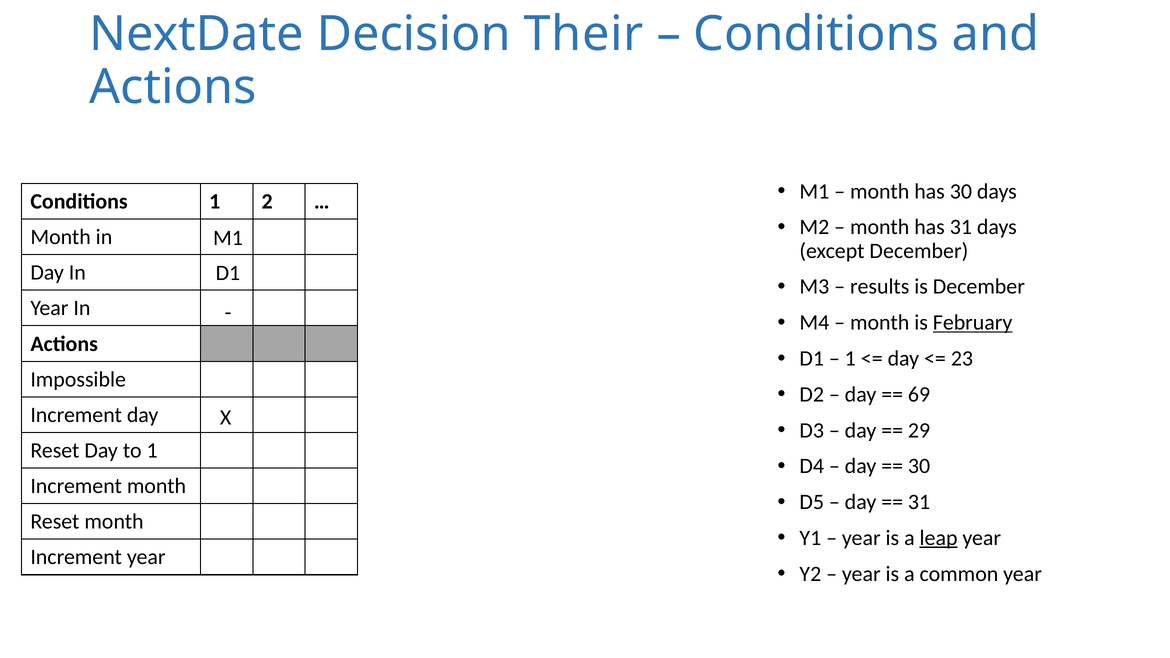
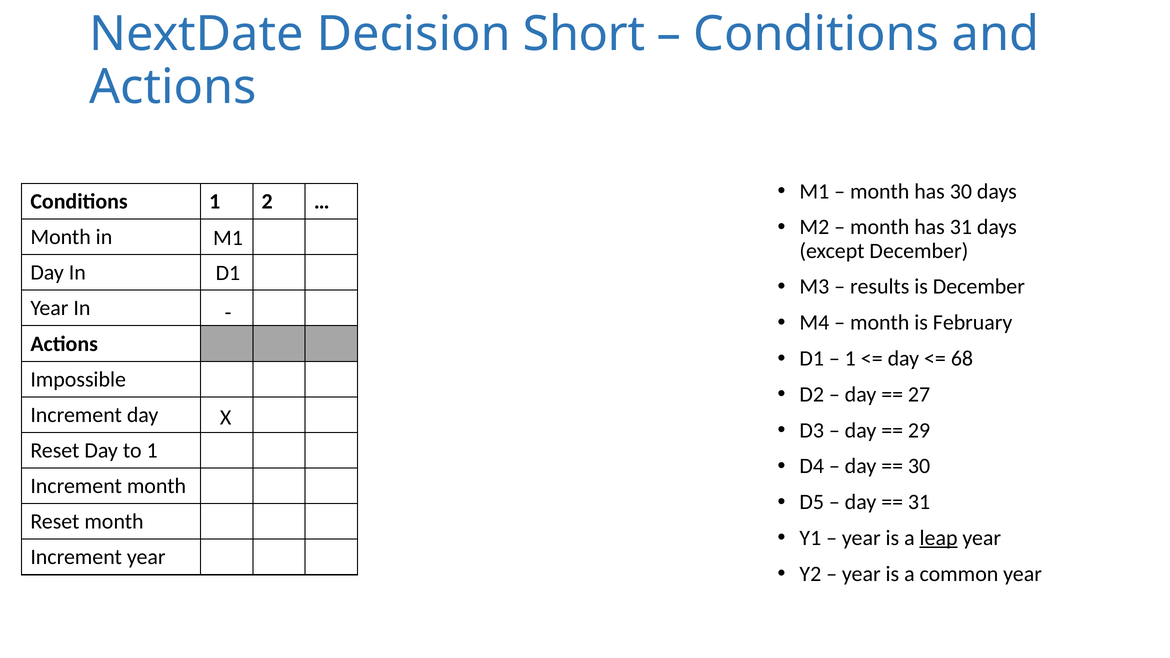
Their: Their -> Short (584, 34)
February underline: present -> none (973, 323)
23: 23 -> 68 (962, 359)
69: 69 -> 27 (919, 394)
